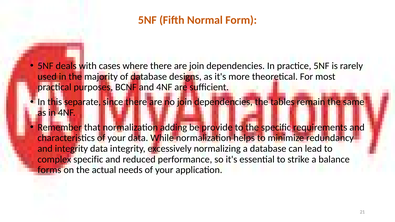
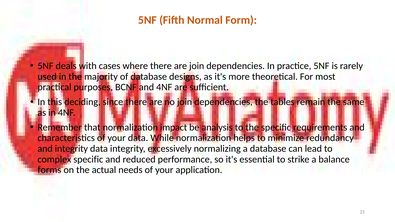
separate: separate -> deciding (82, 102)
adding: adding -> impact (174, 127)
provide: provide -> analysis (217, 127)
